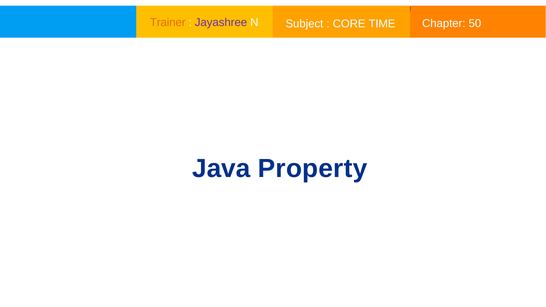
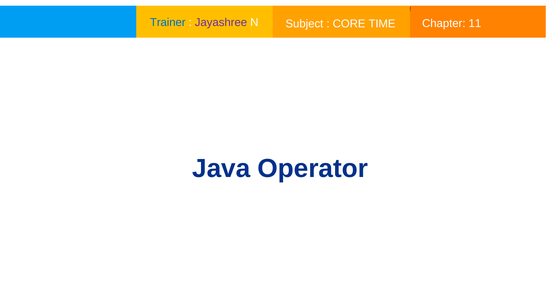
Trainer colour: orange -> blue (168, 22)
50: 50 -> 11 (475, 23)
Property: Property -> Operator (313, 169)
